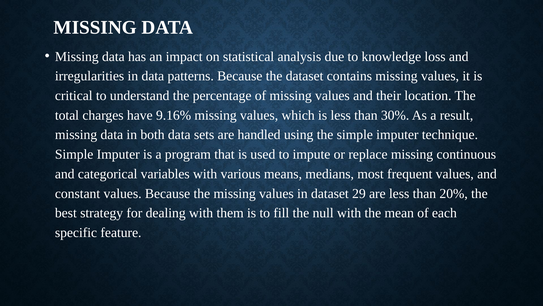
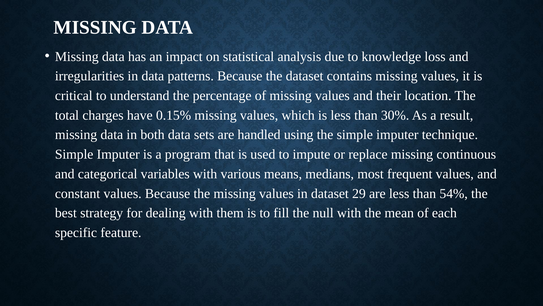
9.16%: 9.16% -> 0.15% (174, 115)
20%: 20% -> 54% (454, 193)
